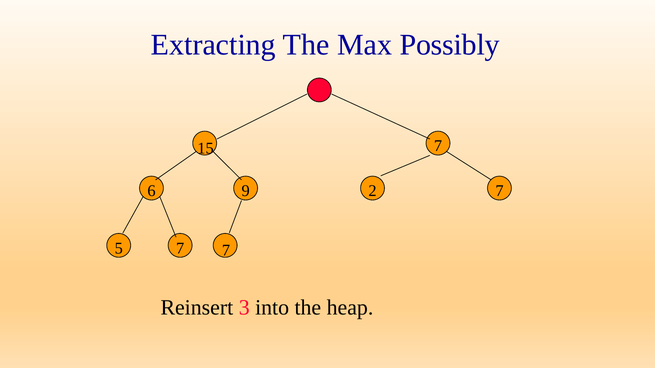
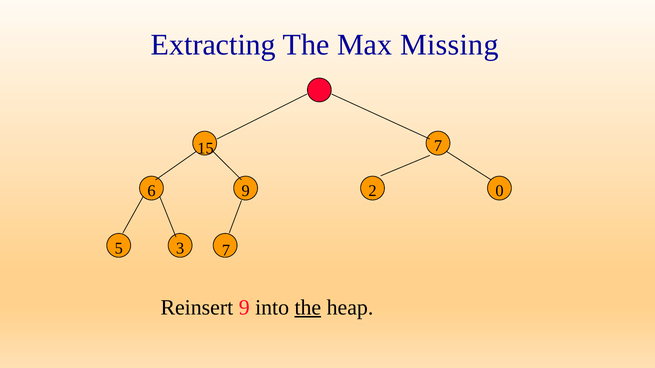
Possibly: Possibly -> Missing (449, 45)
2 7: 7 -> 0 (499, 191)
5 7: 7 -> 3 (180, 248)
Reinsert 3: 3 -> 9 (244, 308)
the underline: none -> present (308, 308)
